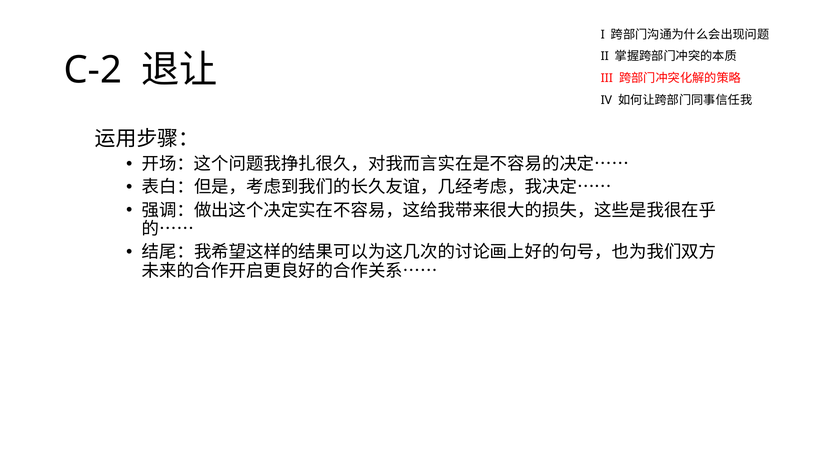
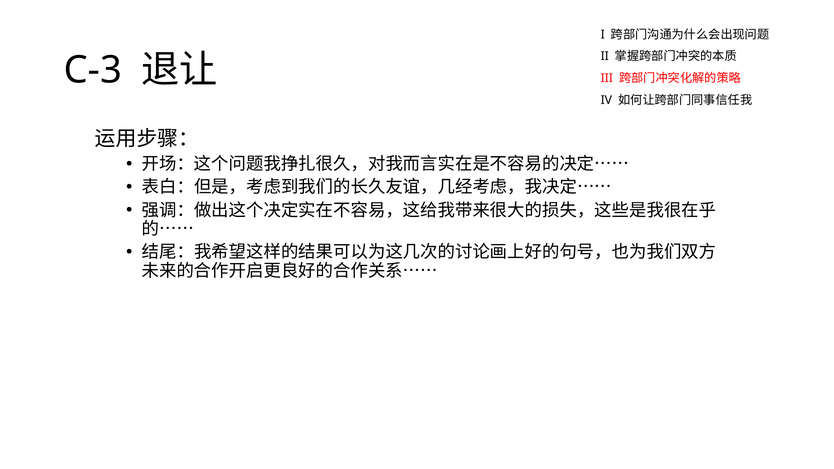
C-2: C-2 -> C-3 (93, 70)
